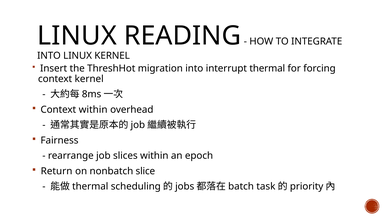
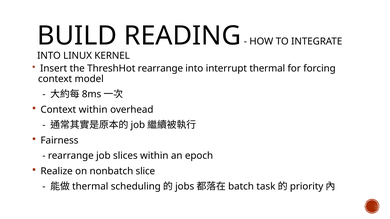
LINUX: LINUX -> BUILD (77, 36)
ThreshHot migration: migration -> rearrange (160, 68)
context kernel: kernel -> model (89, 79)
Return: Return -> Realize (57, 171)
